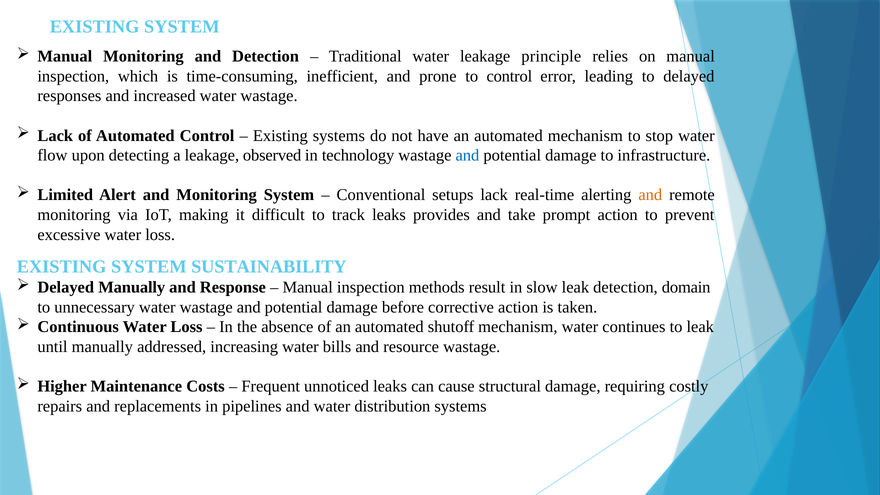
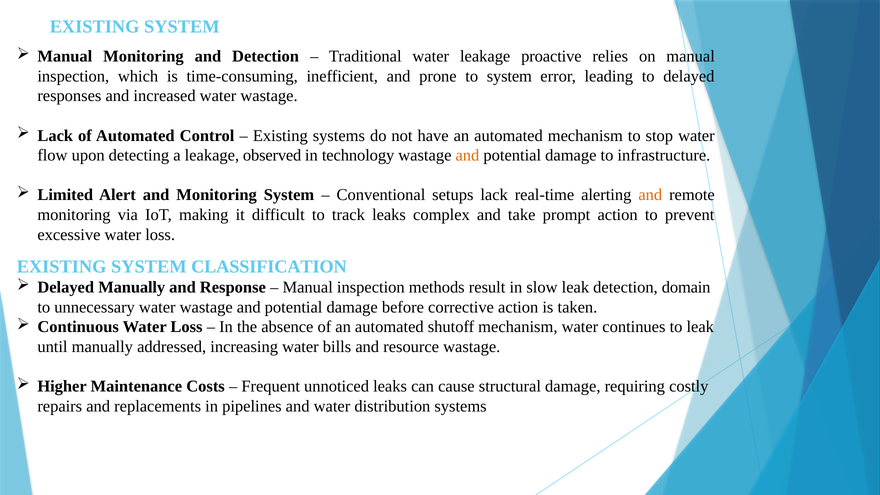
principle: principle -> proactive (551, 56)
to control: control -> system (509, 76)
and colour: blue -> orange (467, 155)
provides: provides -> complex (441, 215)
SUSTAINABILITY: SUSTAINABILITY -> CLASSIFICATION (269, 267)
